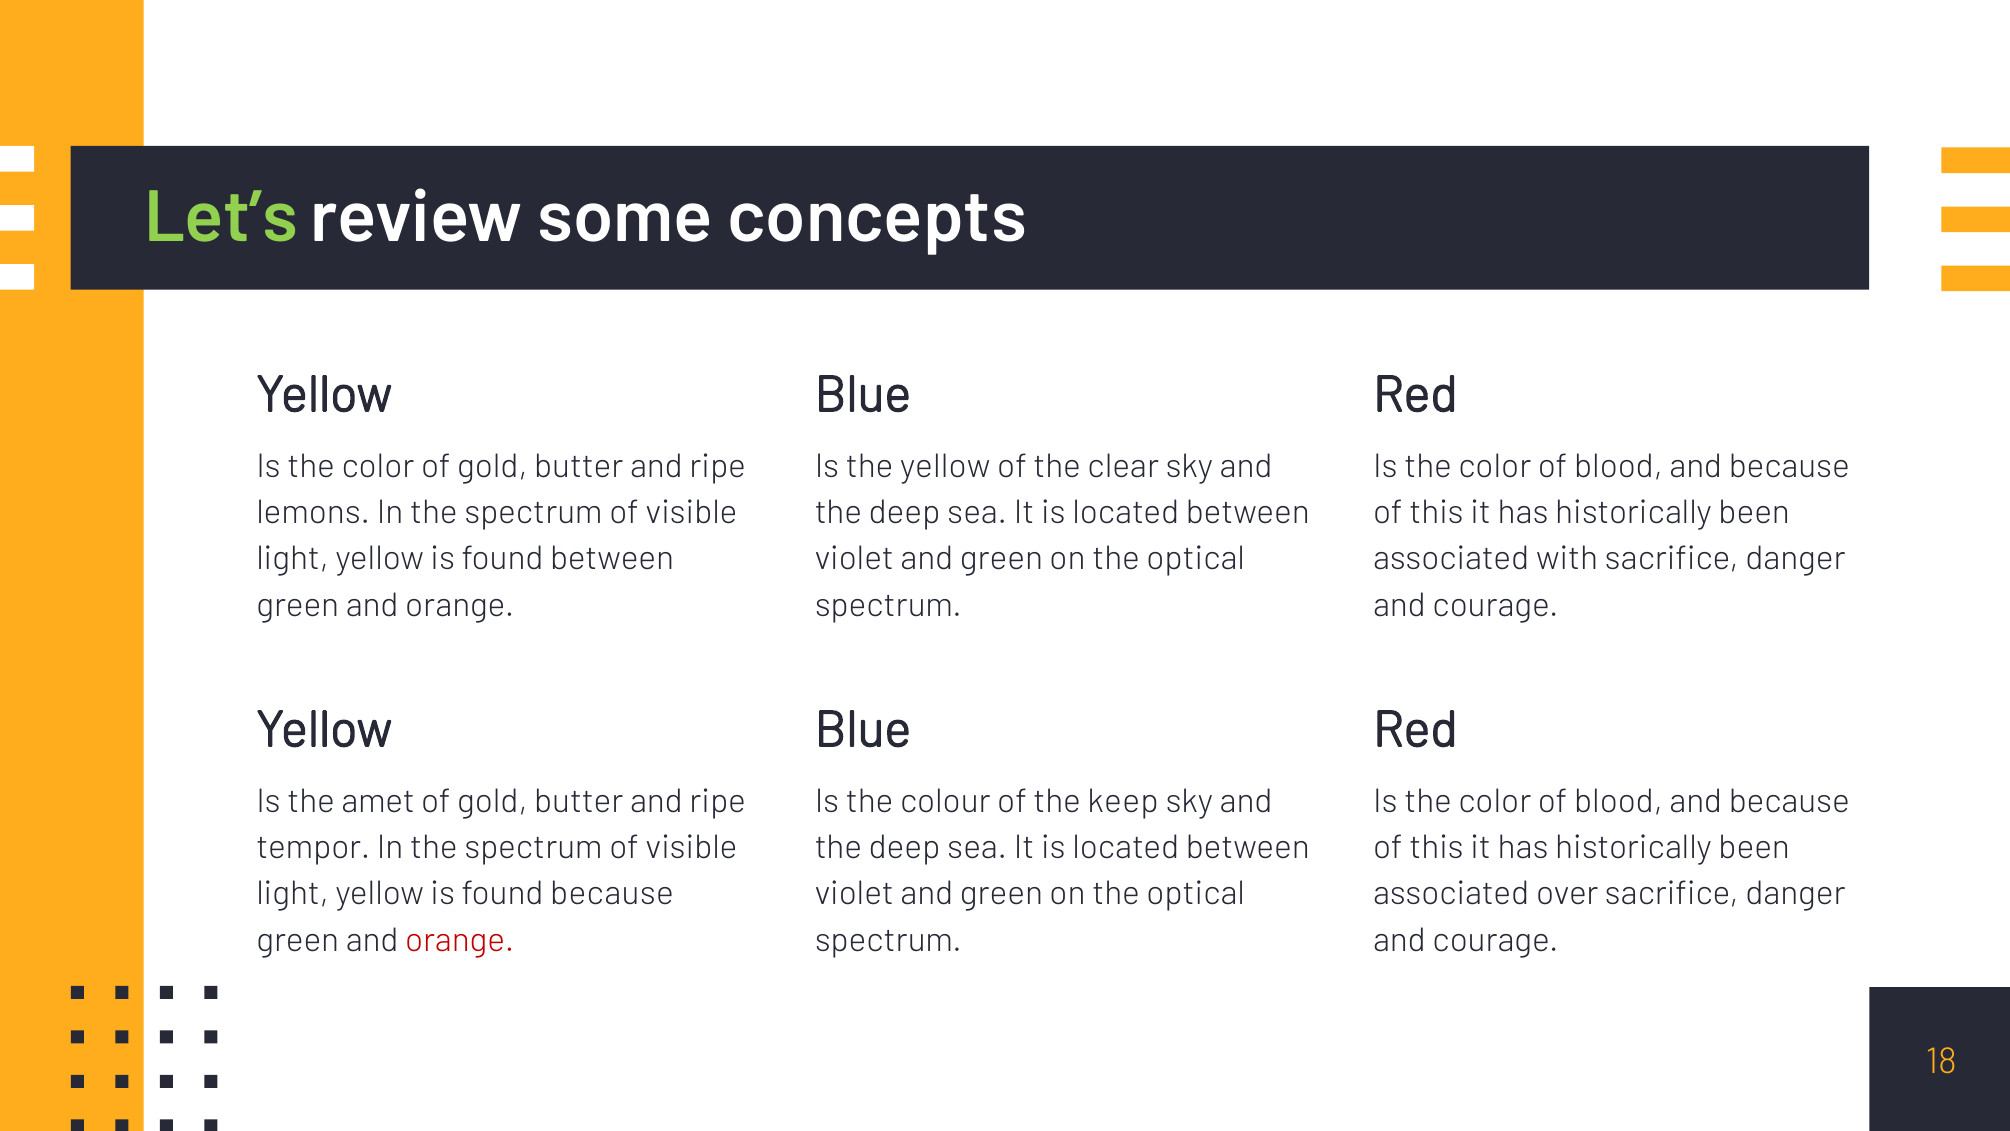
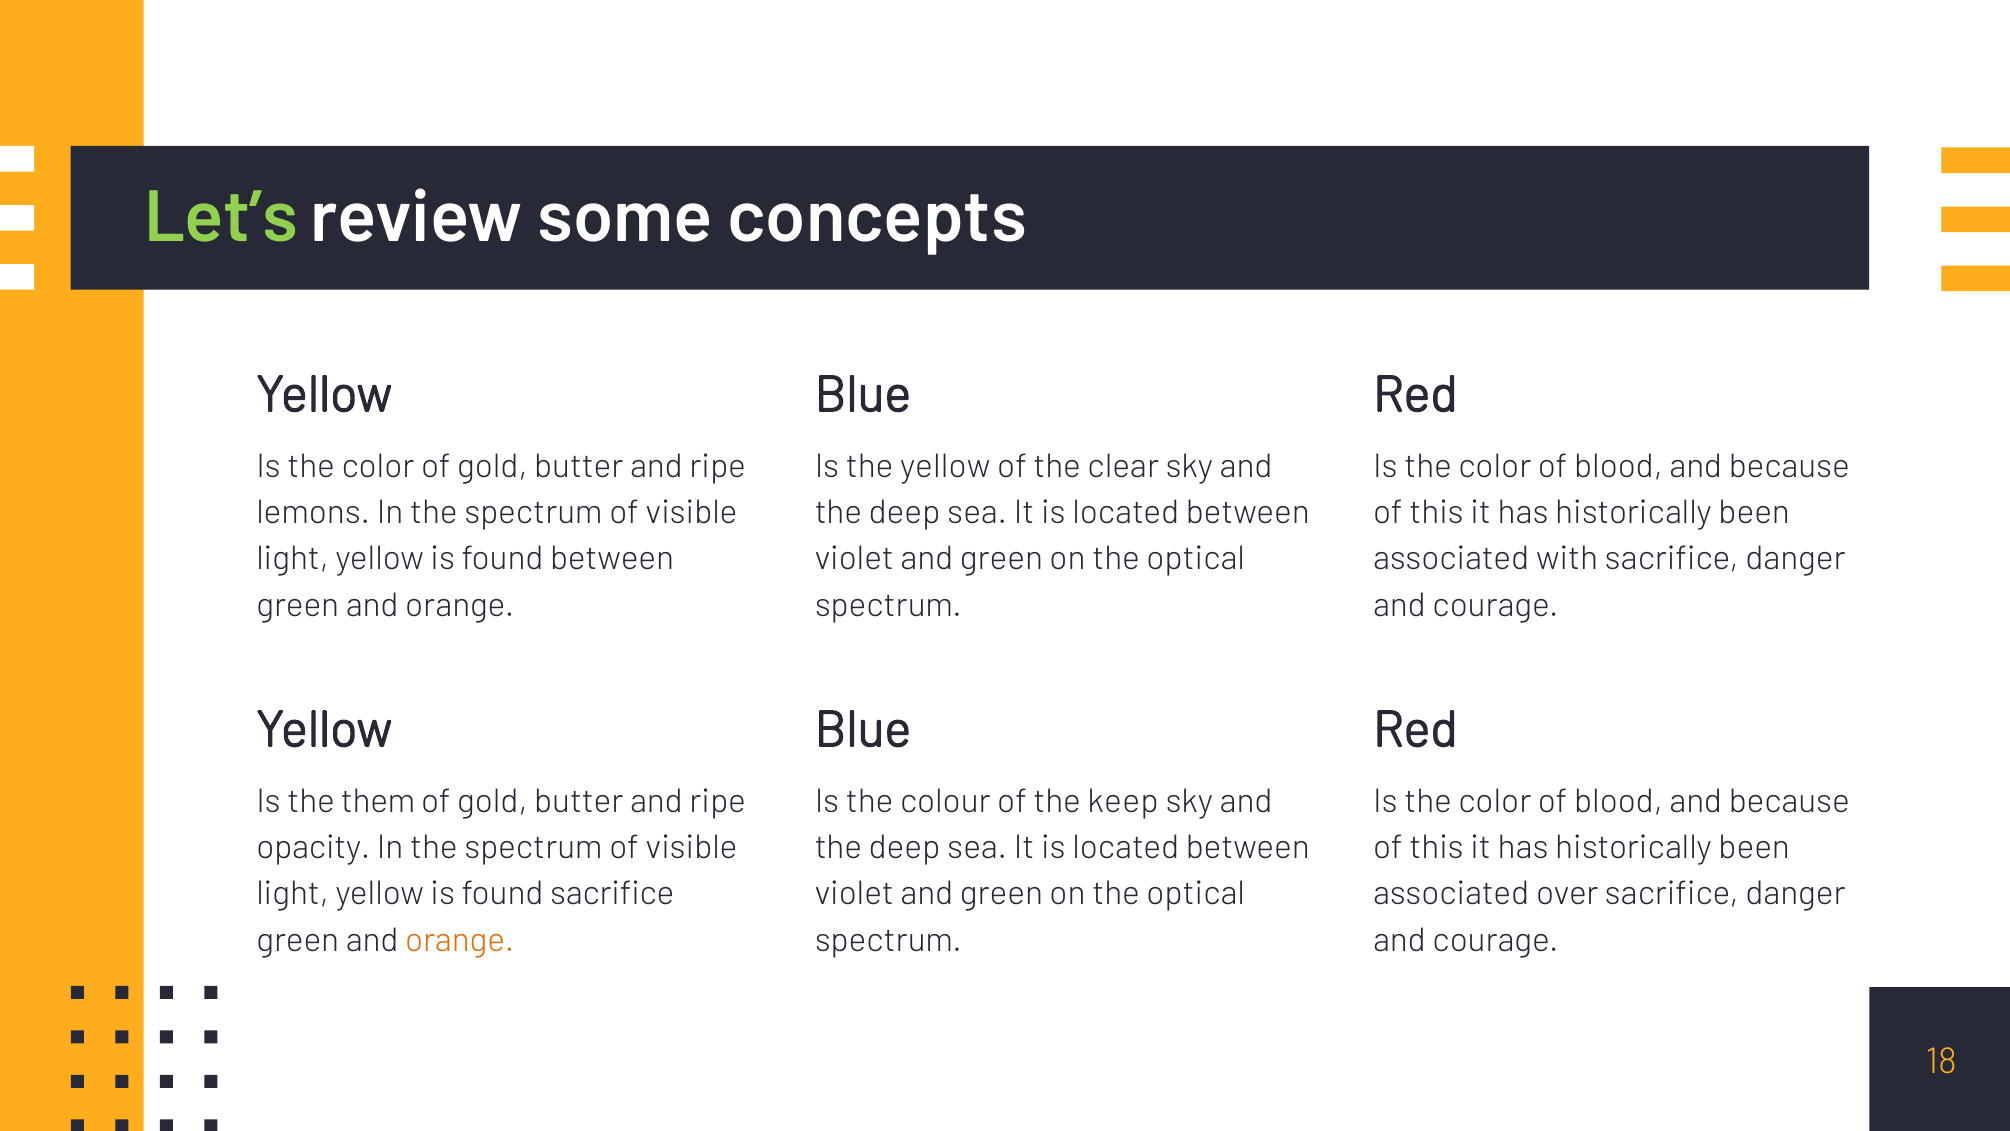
amet: amet -> them (378, 801)
tempor: tempor -> opacity (313, 847)
found because: because -> sacrifice (612, 894)
orange colour: red -> orange (460, 940)
